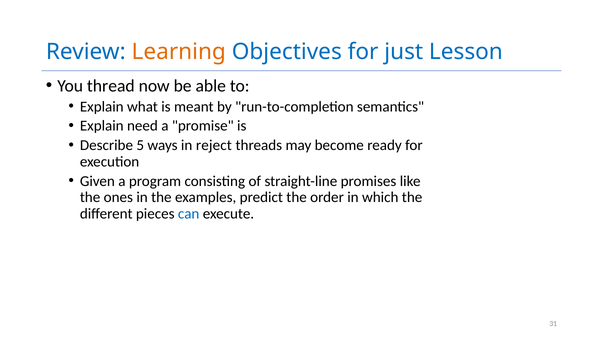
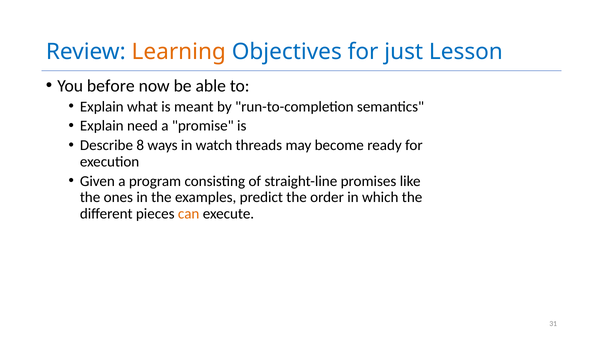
thread: thread -> before (111, 86)
5: 5 -> 8 (140, 145)
reject: reject -> watch (214, 145)
can colour: blue -> orange (189, 214)
